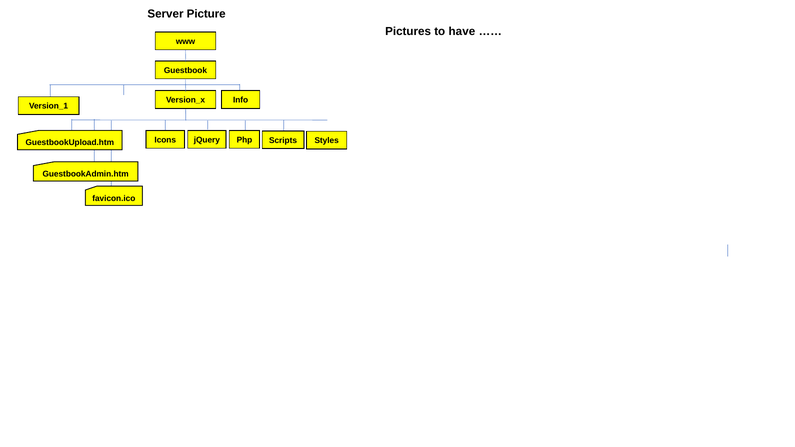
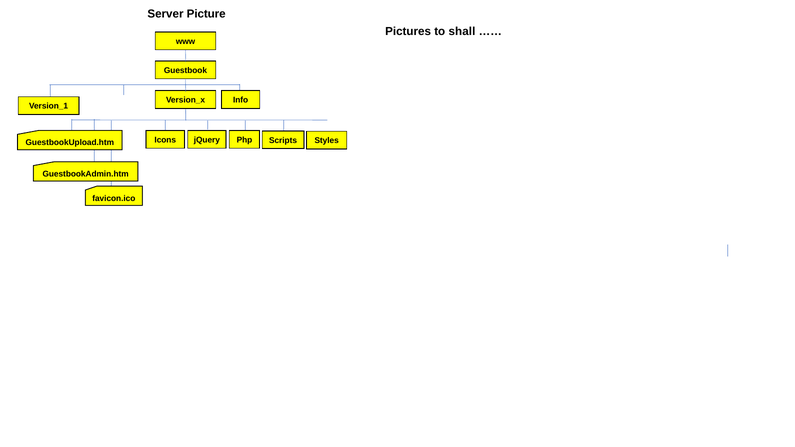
have: have -> shall (462, 32)
